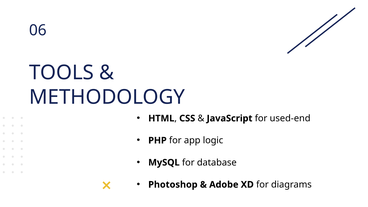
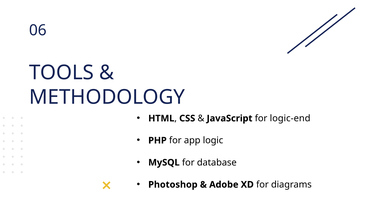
used-end: used-end -> logic-end (290, 118)
